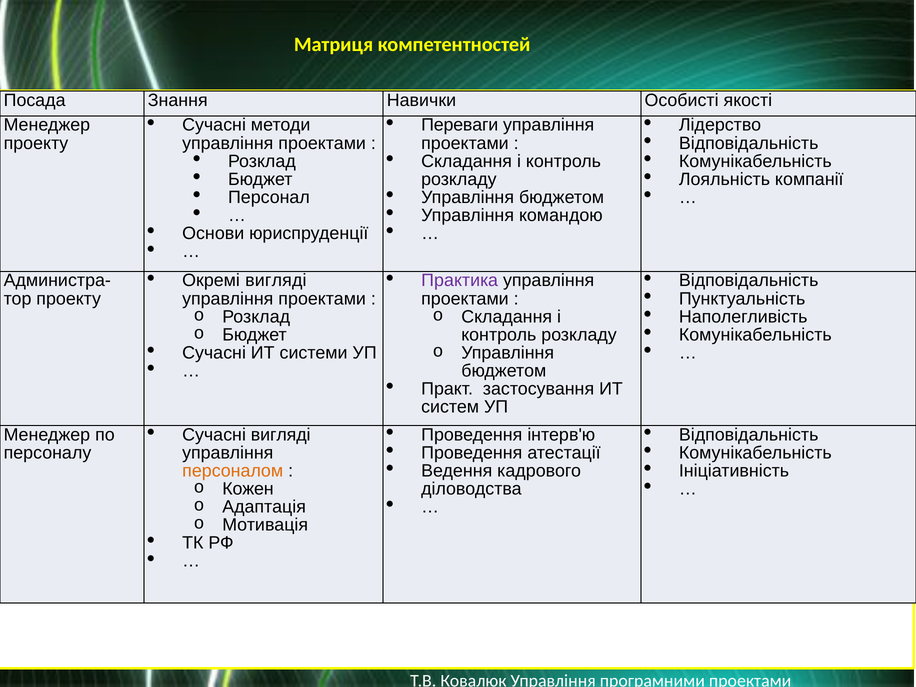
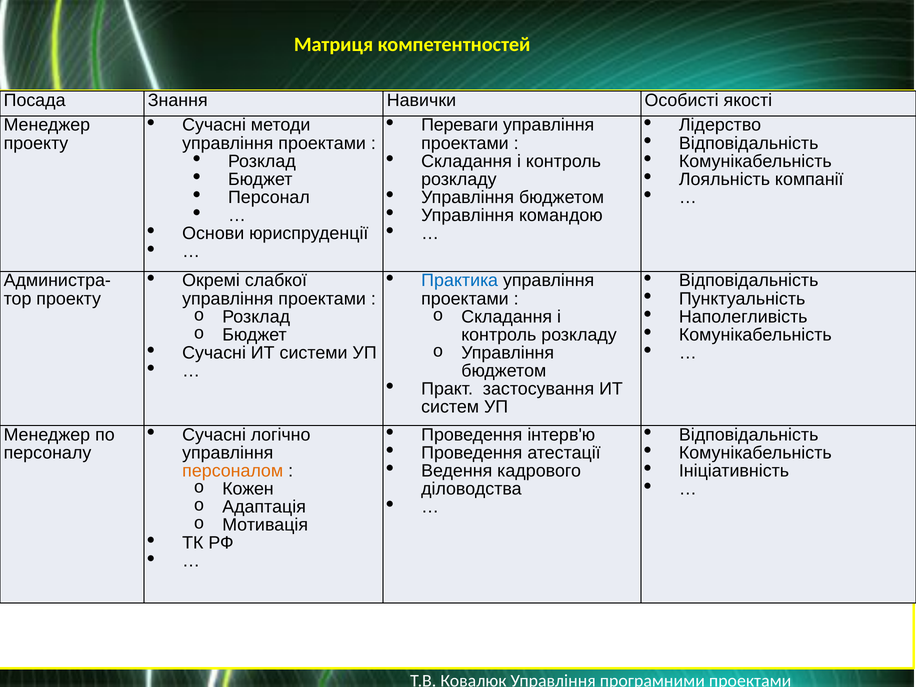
Окремі вигляді: вигляді -> слабкої (276, 281)
Практика colour: purple -> blue (460, 281)
Сучасні вигляді: вигляді -> логічно (281, 435)
